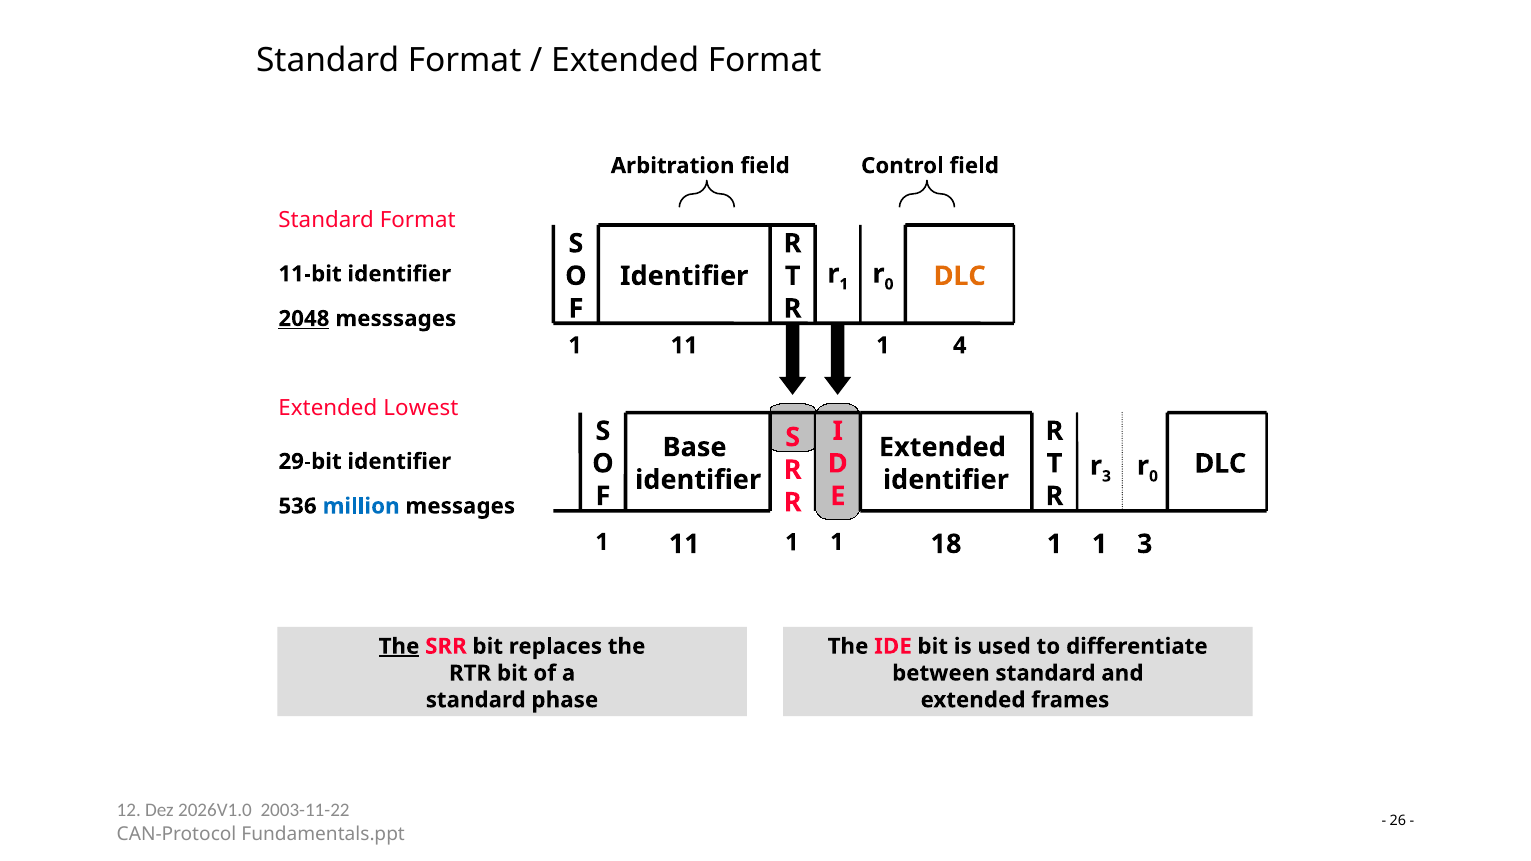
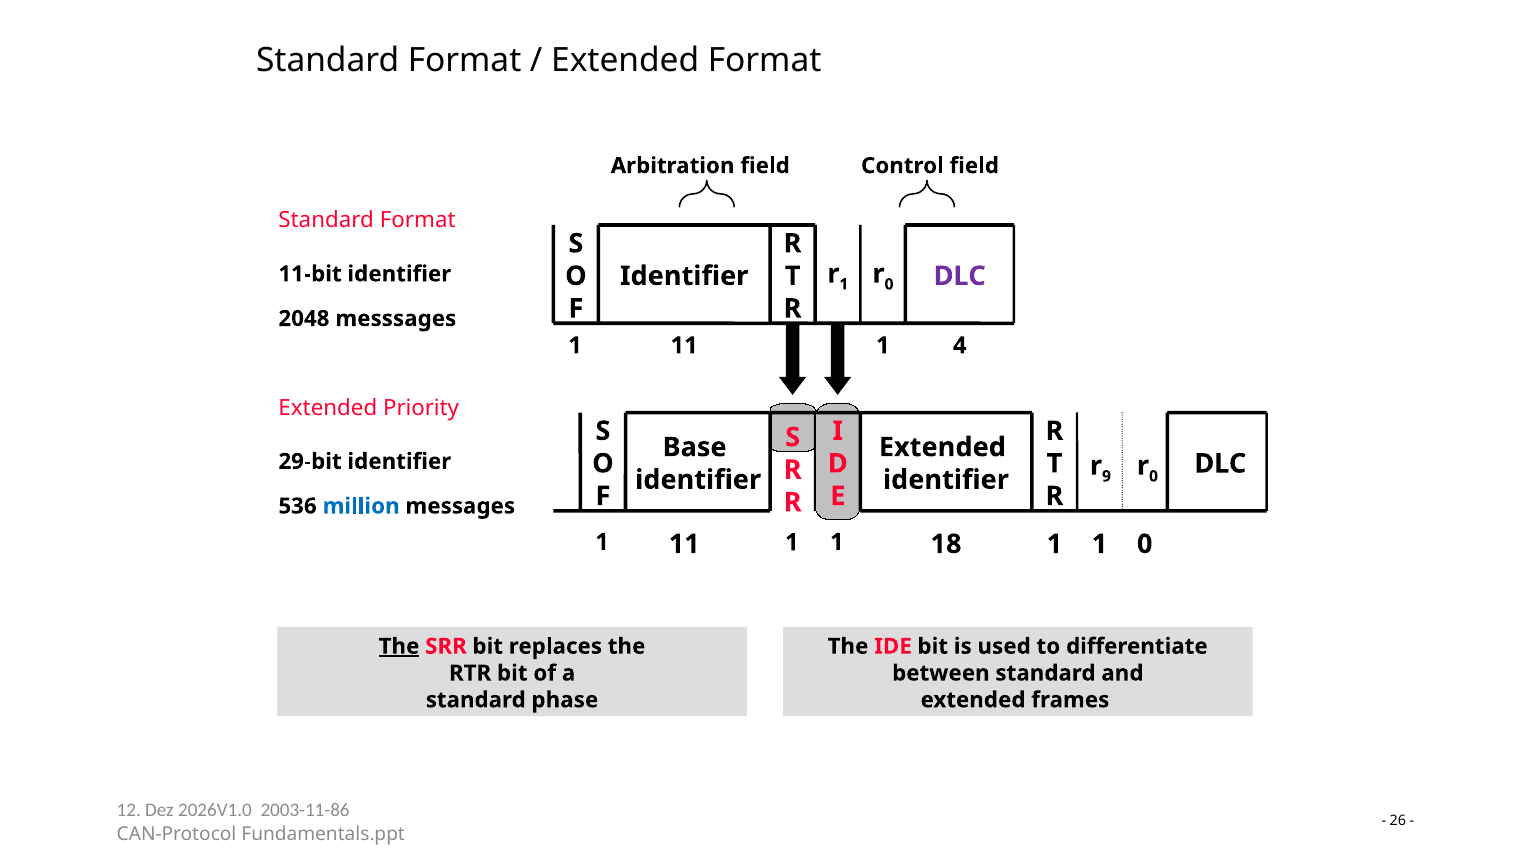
DLC colour: orange -> purple (960, 276)
2048 underline: present -> none (304, 319)
Lowest: Lowest -> Priority (421, 408)
r 3: 3 -> 9 (1107, 476)
1 3: 3 -> 0 (1145, 544)
2003-11-22: 2003-11-22 -> 2003-11-86 (305, 811)
